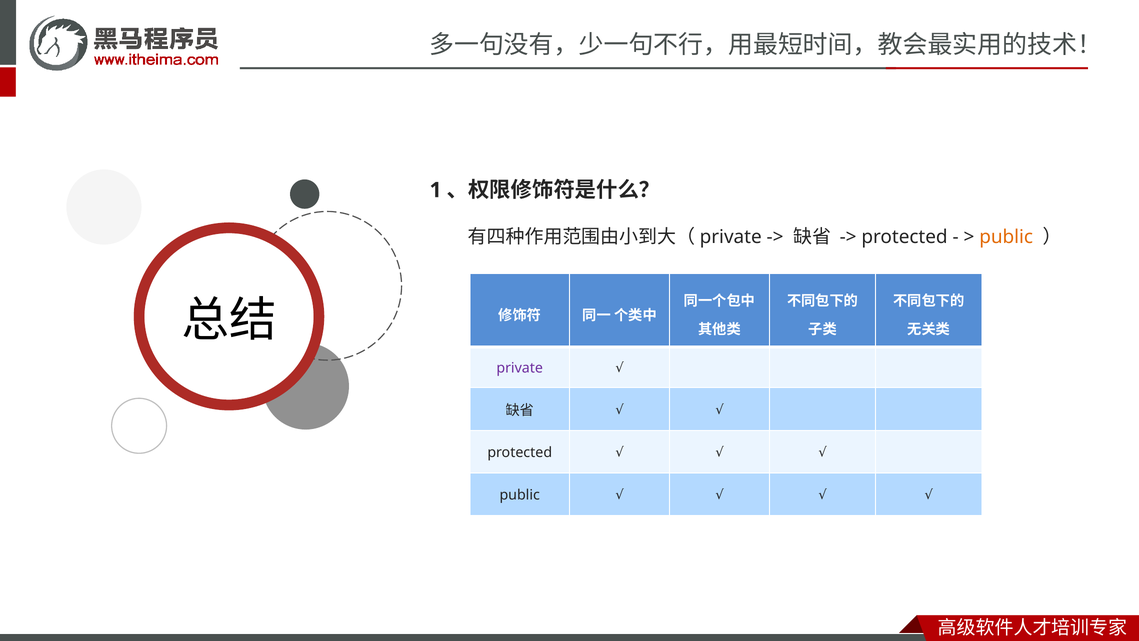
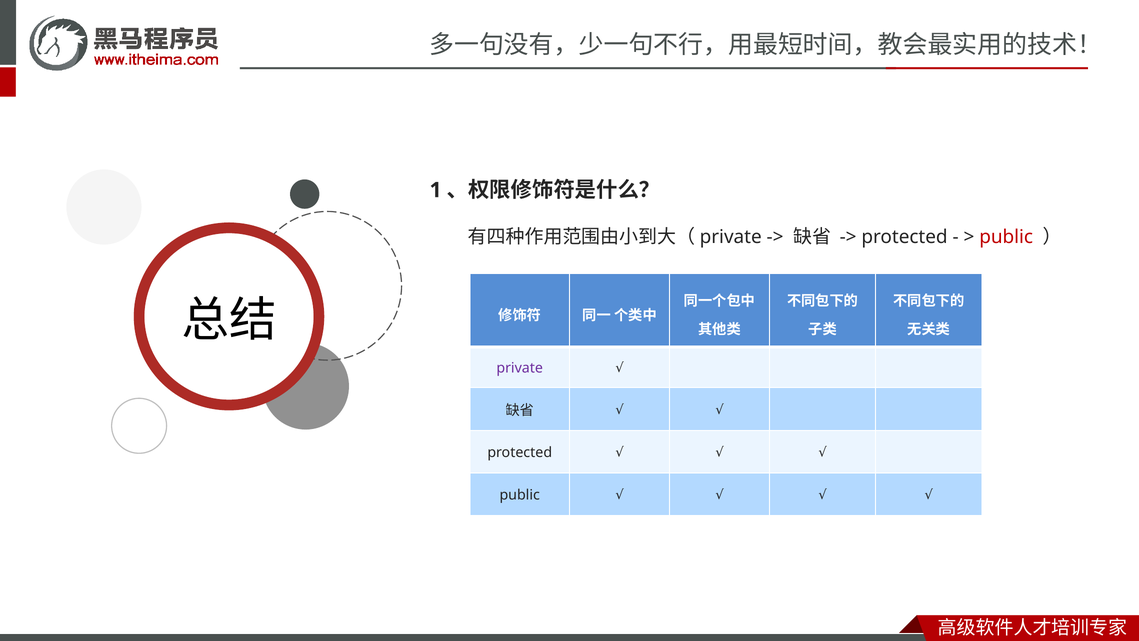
public colour: orange -> red (1006, 237)
